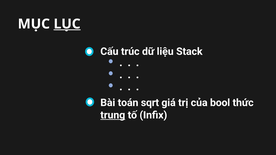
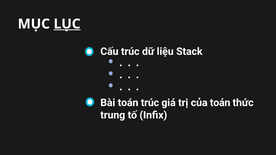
toán sqrt: sqrt -> trúc (150, 103)
của bool: bool -> toán (220, 103)
trung underline: present -> none (113, 115)
